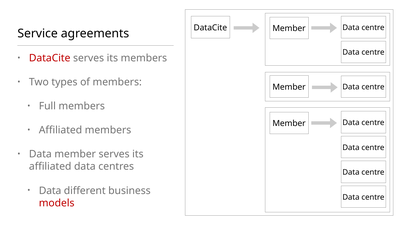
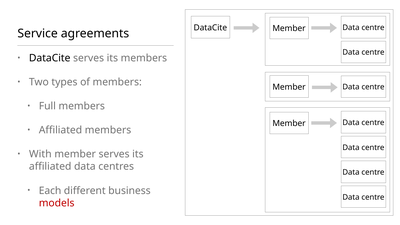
DataCite colour: red -> black (50, 58)
Data: Data -> With (40, 154)
Data: Data -> Each (50, 191)
